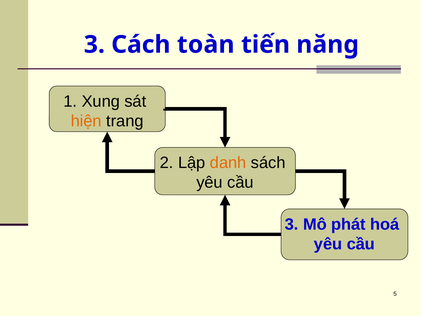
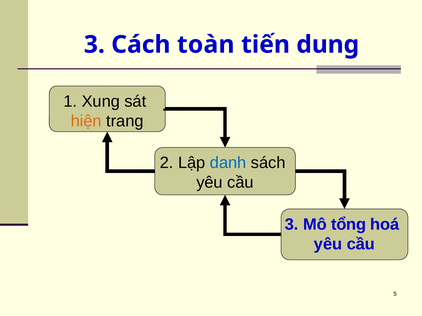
năng: năng -> dung (328, 45)
danh colour: orange -> blue (228, 163)
phát: phát -> tổng (349, 225)
